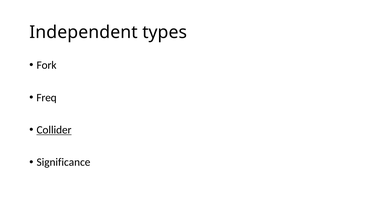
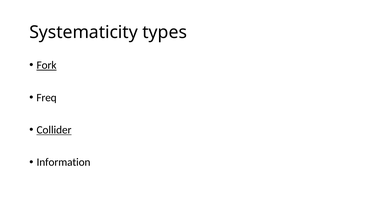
Independent: Independent -> Systematicity (84, 32)
Fork underline: none -> present (47, 65)
Significance: Significance -> Information (64, 162)
